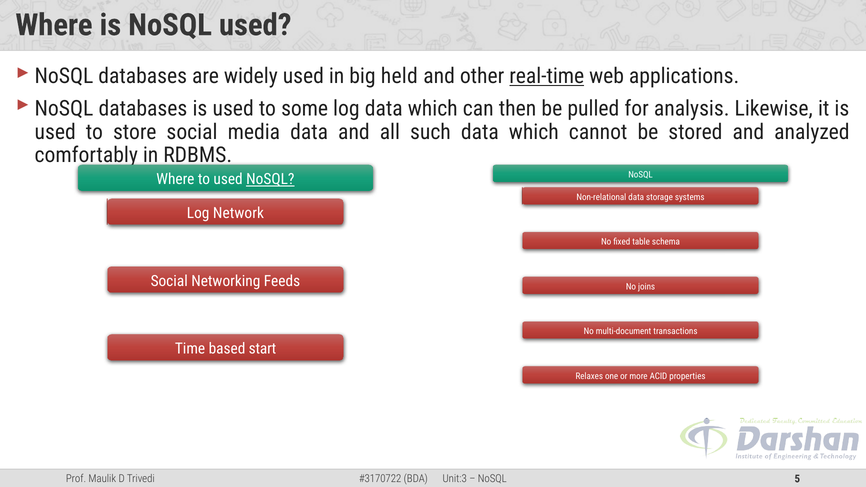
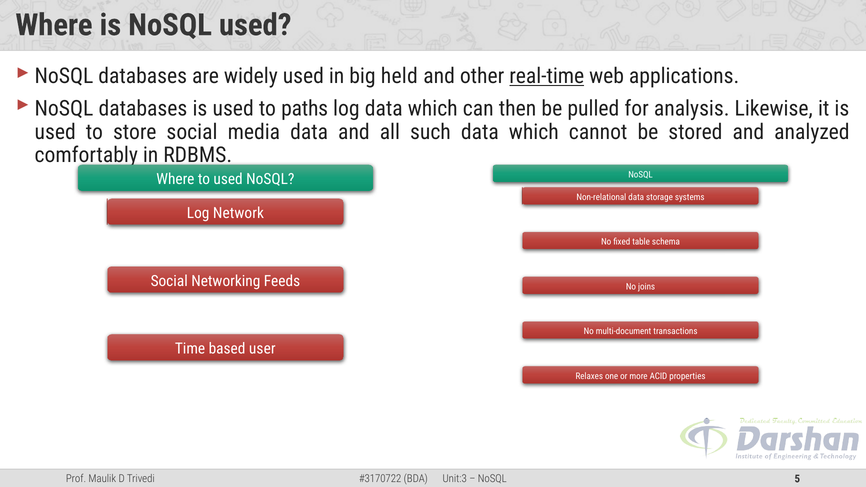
some: some -> paths (305, 109)
NoSQL underline: present -> none (270, 179)
start: start -> user (262, 349)
